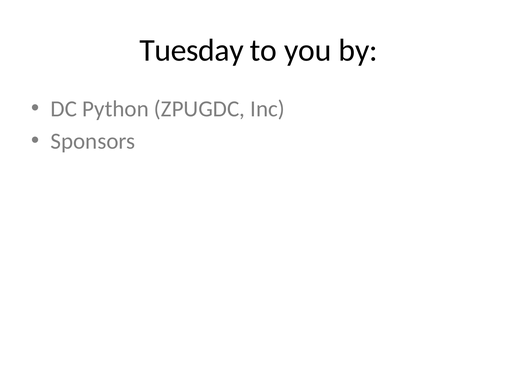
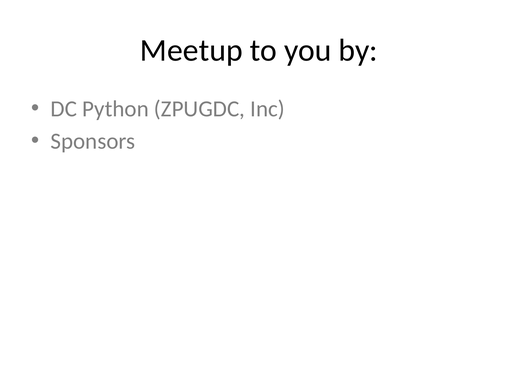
Tuesday: Tuesday -> Meetup (191, 50)
